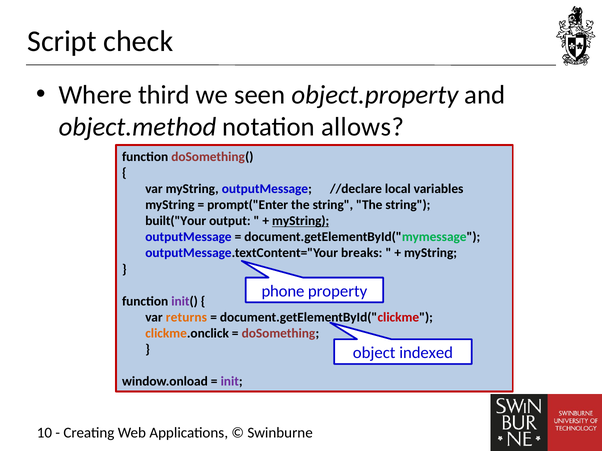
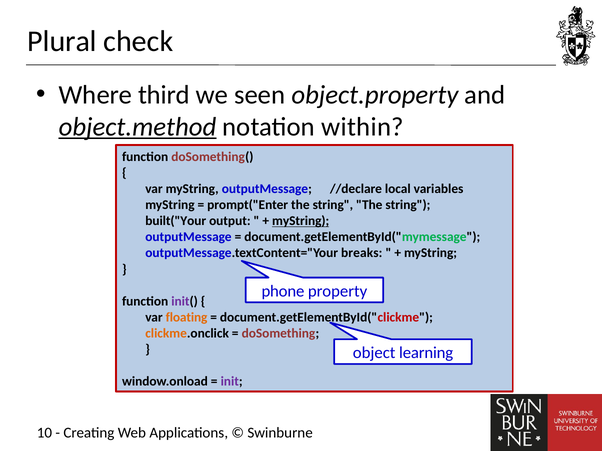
Script: Script -> Plural (62, 41)
object.method underline: none -> present (137, 127)
allows: allows -> within (363, 127)
returns: returns -> floating (187, 318)
indexed: indexed -> learning (426, 353)
